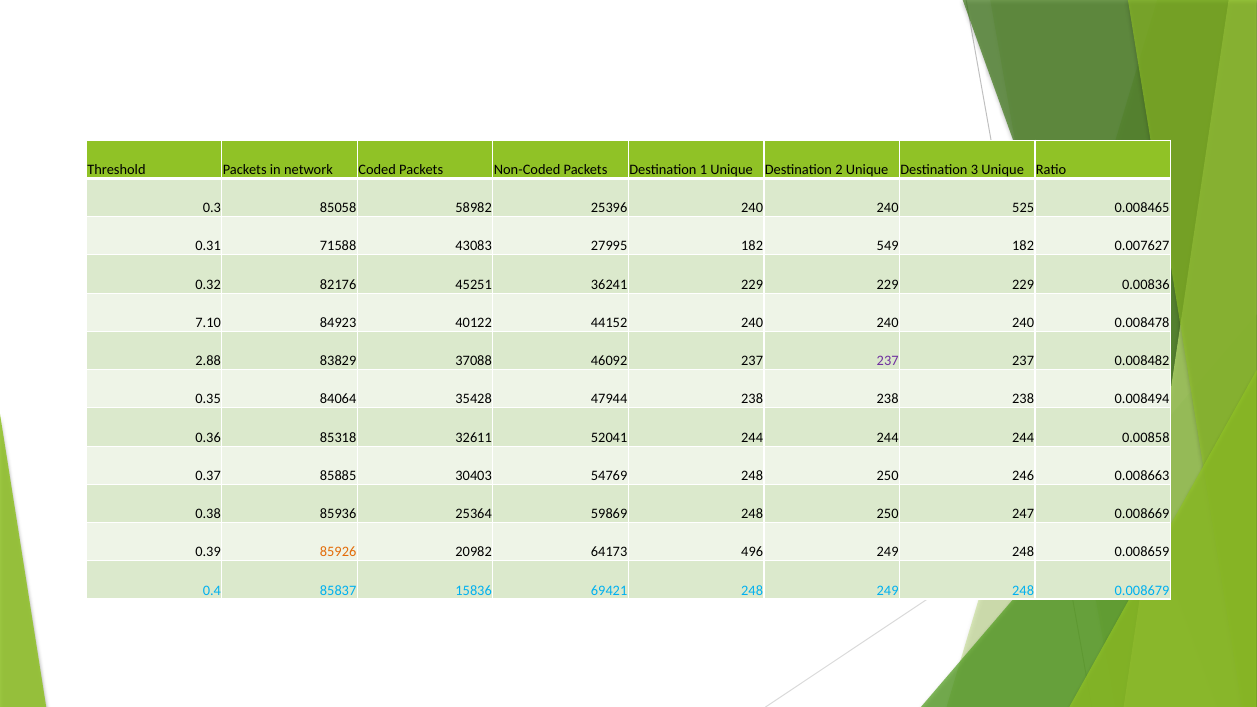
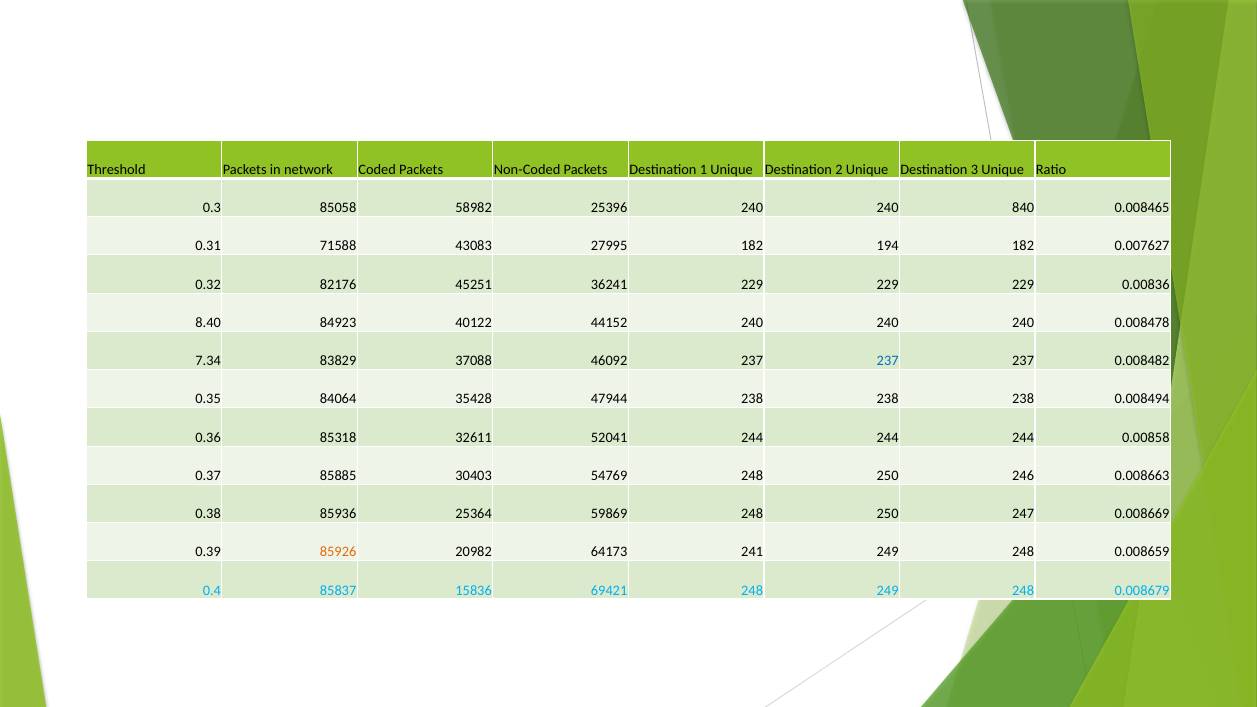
525: 525 -> 840 (1023, 208)
549: 549 -> 194 (888, 246)
7.10: 7.10 -> 8.40 (208, 323)
2.88: 2.88 -> 7.34 (208, 361)
237 colour: purple -> blue (888, 361)
496: 496 -> 241 (752, 552)
